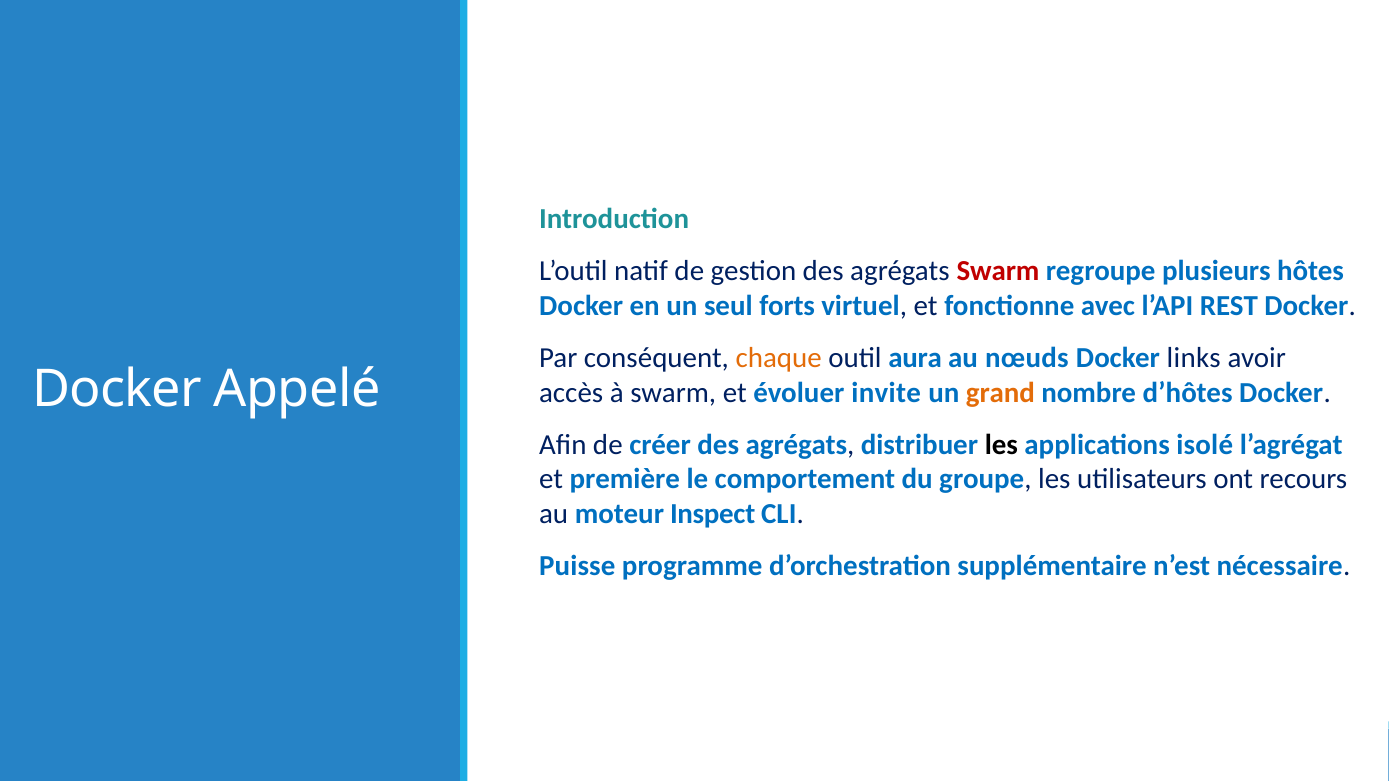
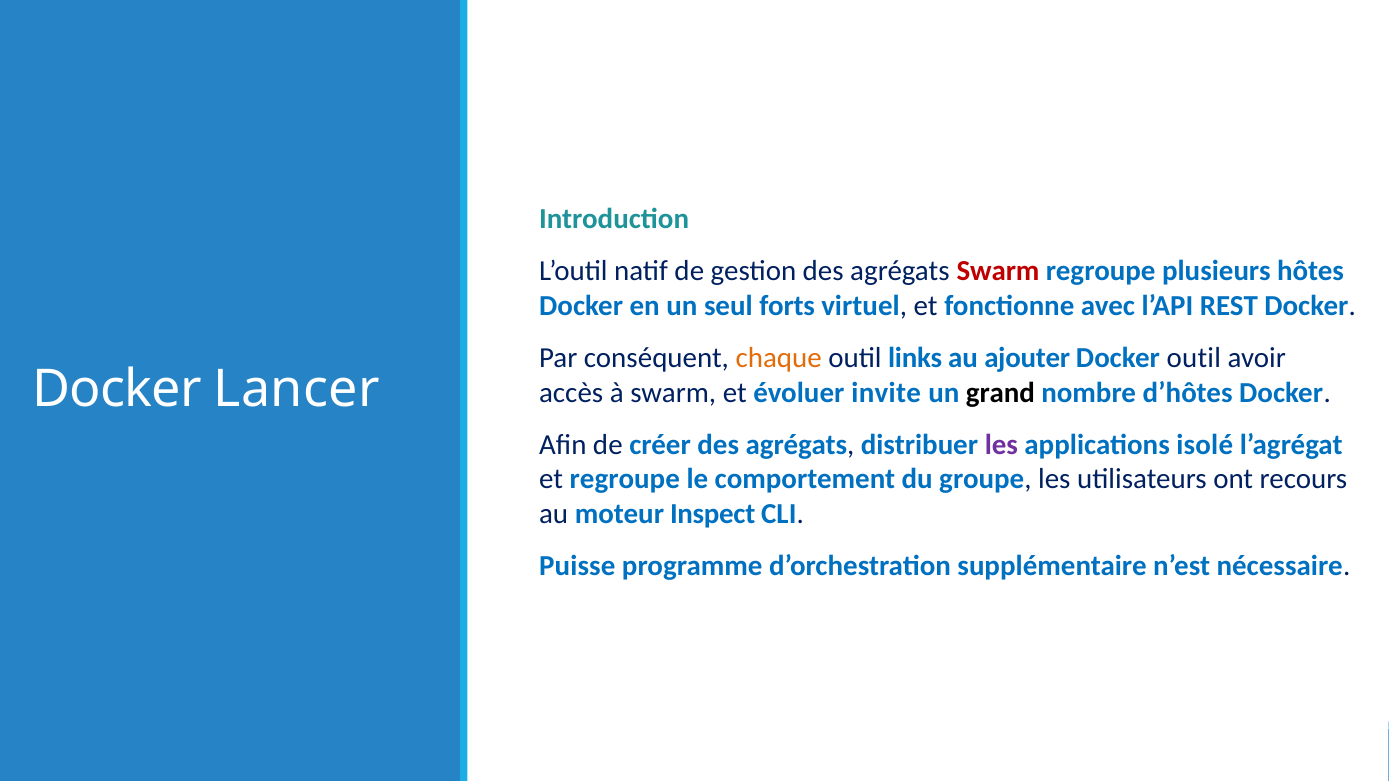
aura: aura -> links (915, 358)
nœuds: nœuds -> ajouter (1027, 358)
Docker links: links -> outil (1194, 358)
Appelé: Appelé -> Lancer (297, 389)
grand colour: orange -> black (1000, 393)
les colour: black -> purple (1001, 445)
et première: première -> regroupe (625, 480)
